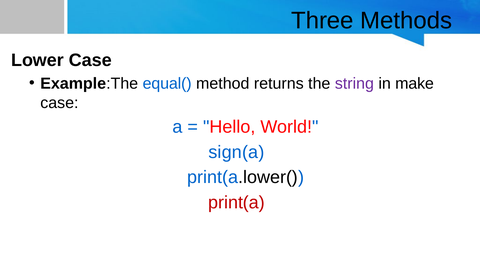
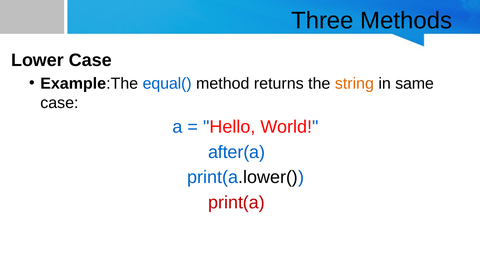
string colour: purple -> orange (354, 84)
make: make -> same (415, 84)
sign(a: sign(a -> after(a (237, 152)
